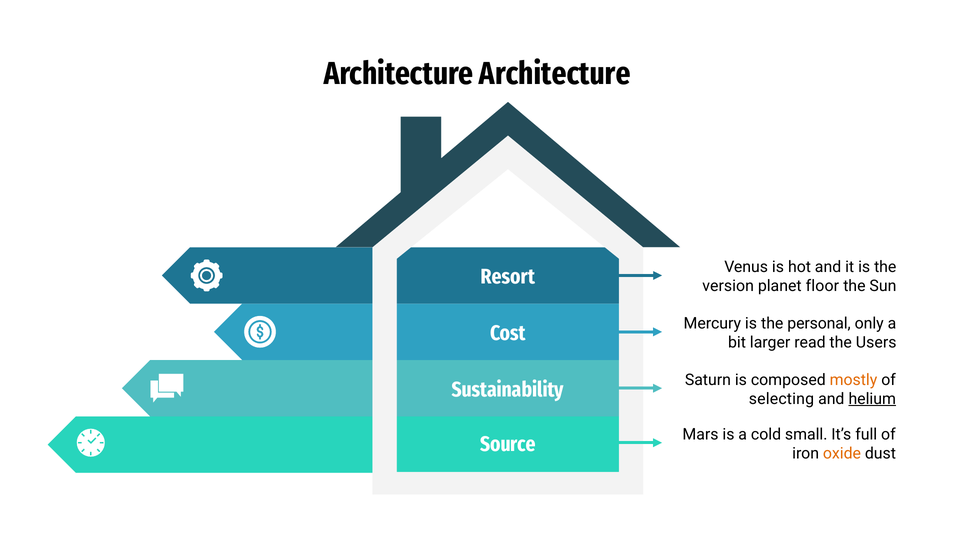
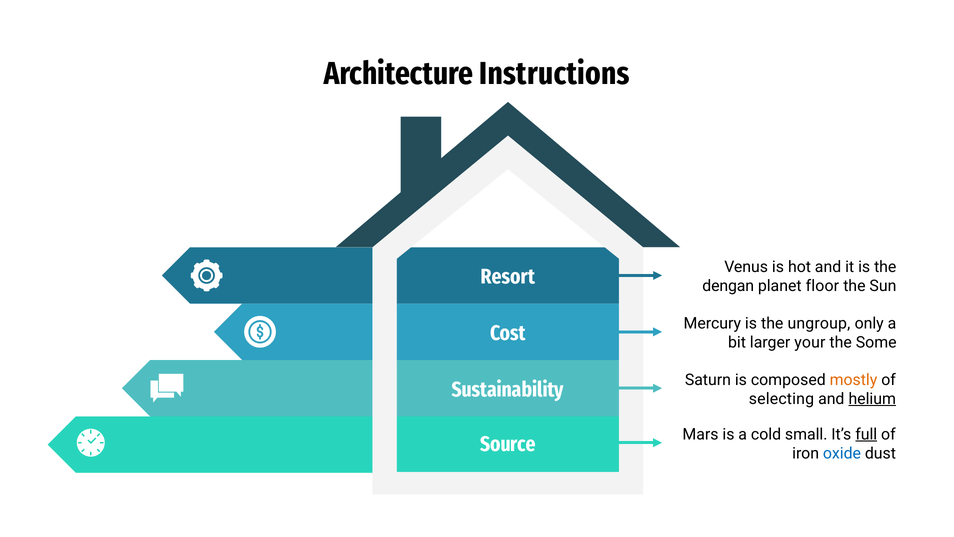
Architecture Architecture: Architecture -> Instructions (555, 74)
version: version -> dengan (728, 286)
personal: personal -> ungroup (819, 323)
read: read -> your (810, 342)
Users: Users -> Some (876, 342)
full underline: none -> present (866, 434)
oxide colour: orange -> blue (842, 453)
